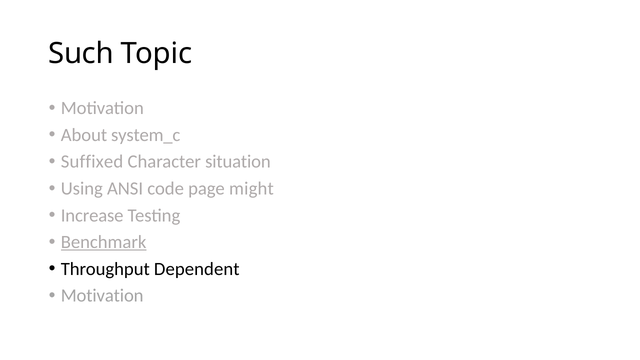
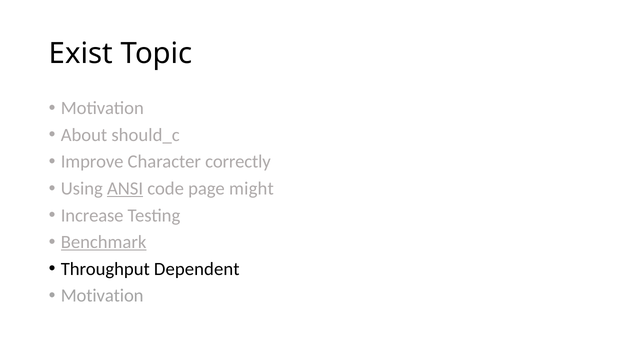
Such: Such -> Exist (81, 54)
system_c: system_c -> should_c (146, 135)
Suffixed: Suffixed -> Improve (92, 162)
situation: situation -> correctly (238, 162)
ANSI underline: none -> present (125, 189)
